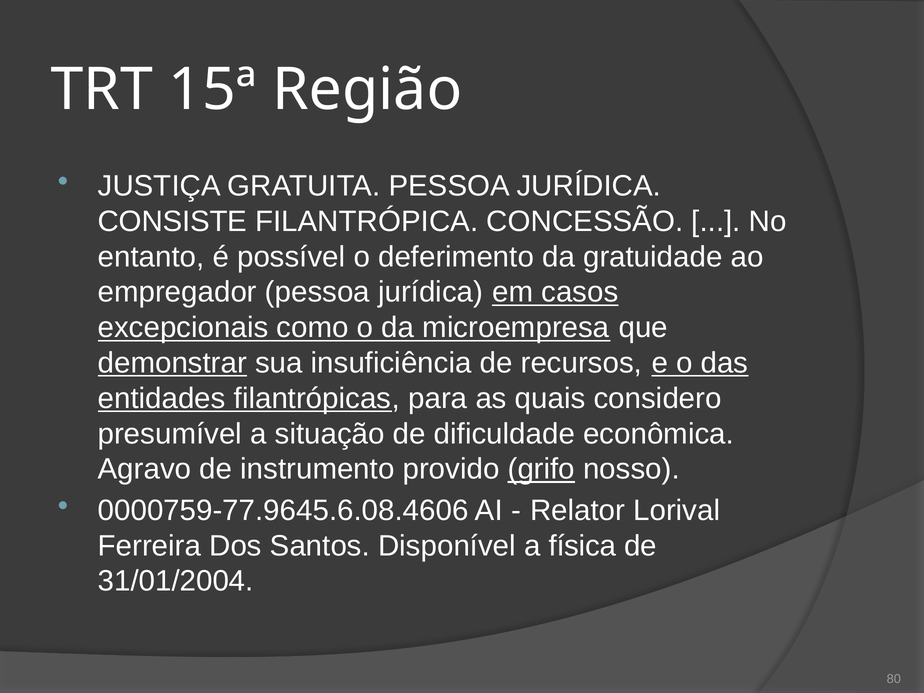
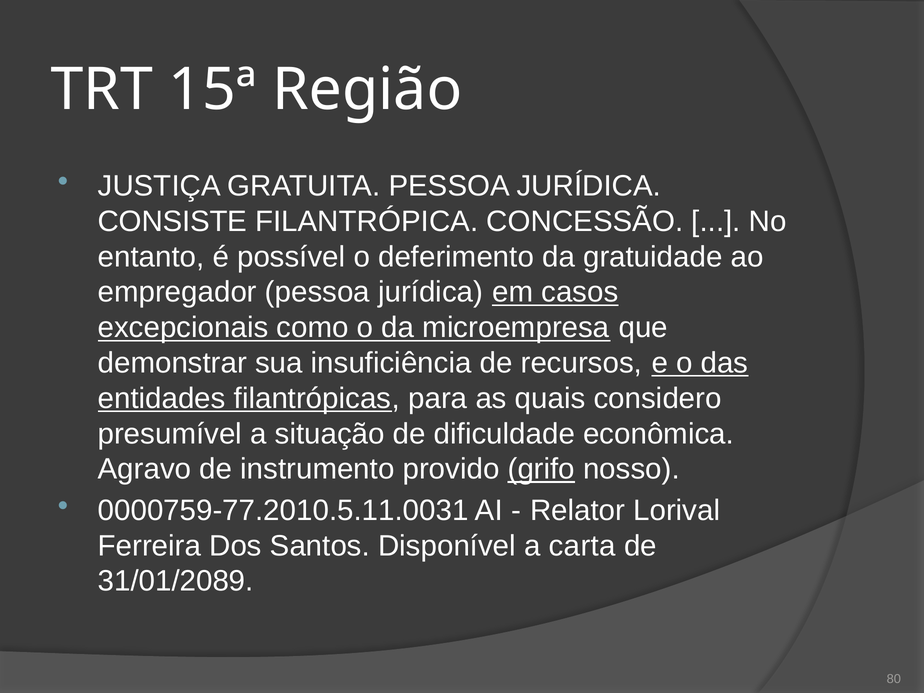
demonstrar underline: present -> none (172, 363)
0000759-77.9645.6.08.4606: 0000759-77.9645.6.08.4606 -> 0000759-77.2010.5.11.0031 (283, 510)
física: física -> carta (582, 546)
31/01/2004: 31/01/2004 -> 31/01/2089 (176, 581)
